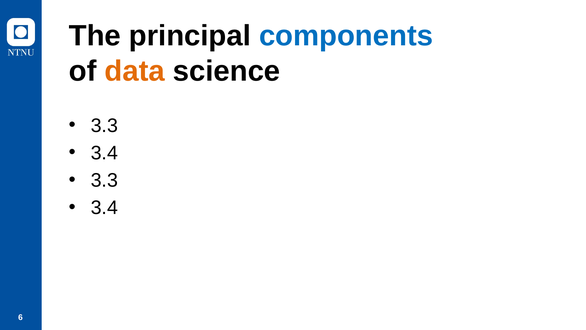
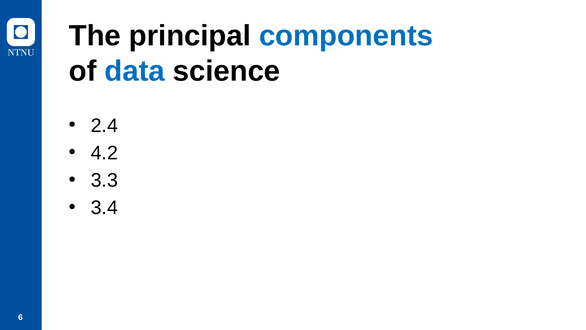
data colour: orange -> blue (135, 71)
3.3: 3.3 -> 2.4 (104, 125)
3.4: 3.4 -> 4.2 (104, 153)
